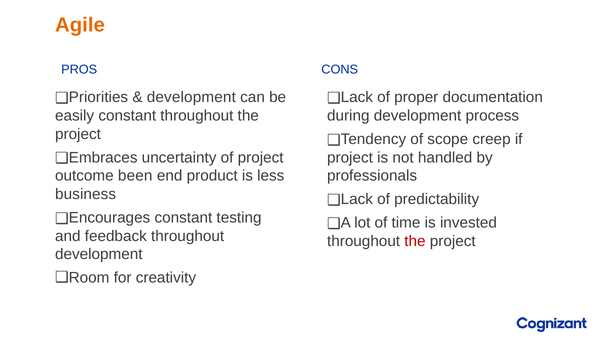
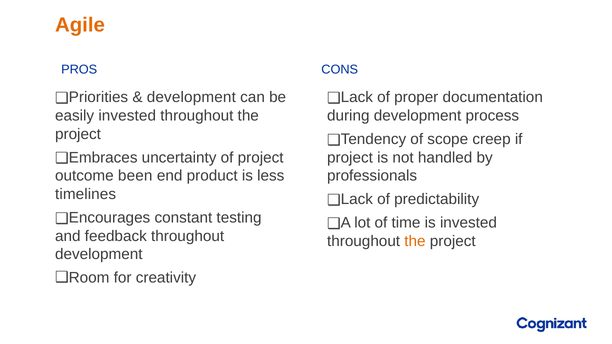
easily constant: constant -> invested (127, 116)
business: business -> timelines (86, 194)
the colour: red -> orange (415, 241)
